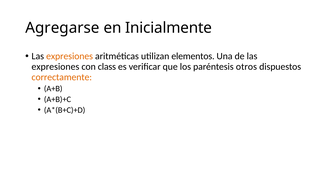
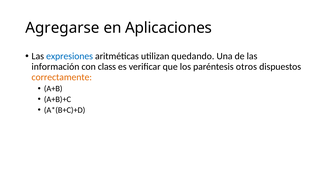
Inicialmente: Inicialmente -> Aplicaciones (169, 28)
expresiones colour: orange -> blue (70, 56)
elementos: elementos -> quedando (193, 56)
expresiones: expresiones -> información (55, 67)
